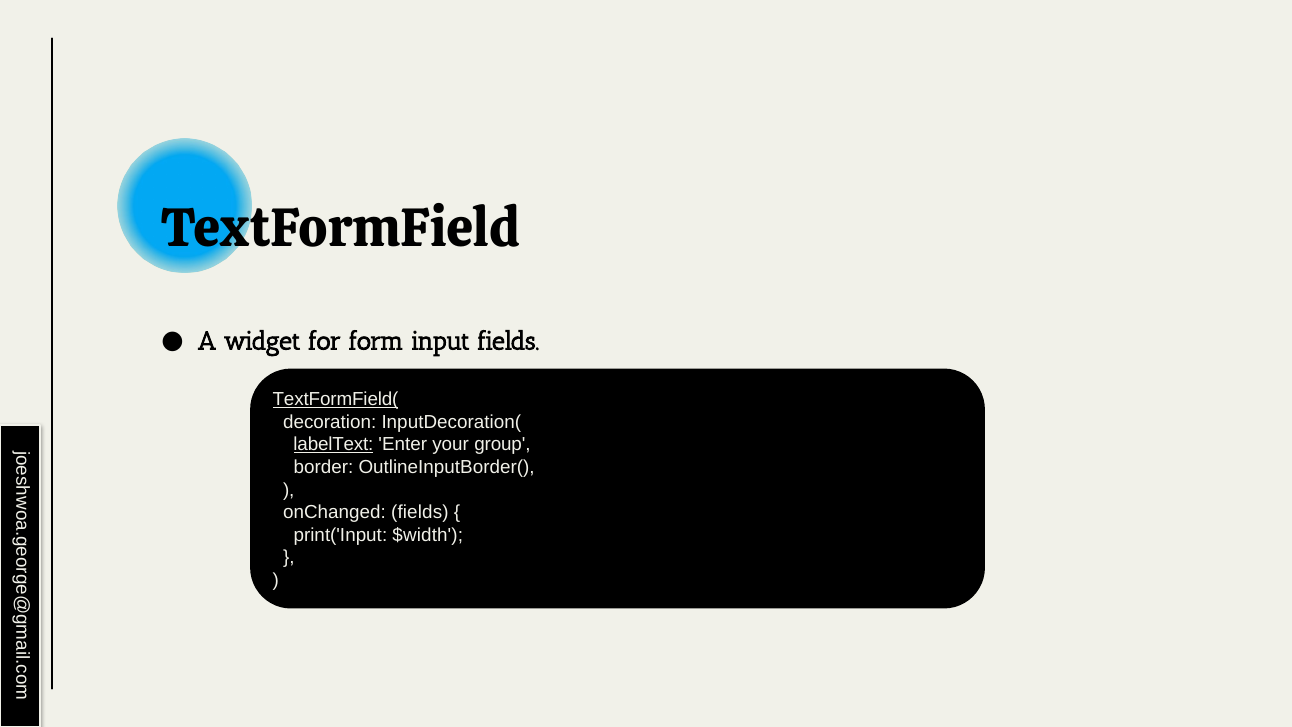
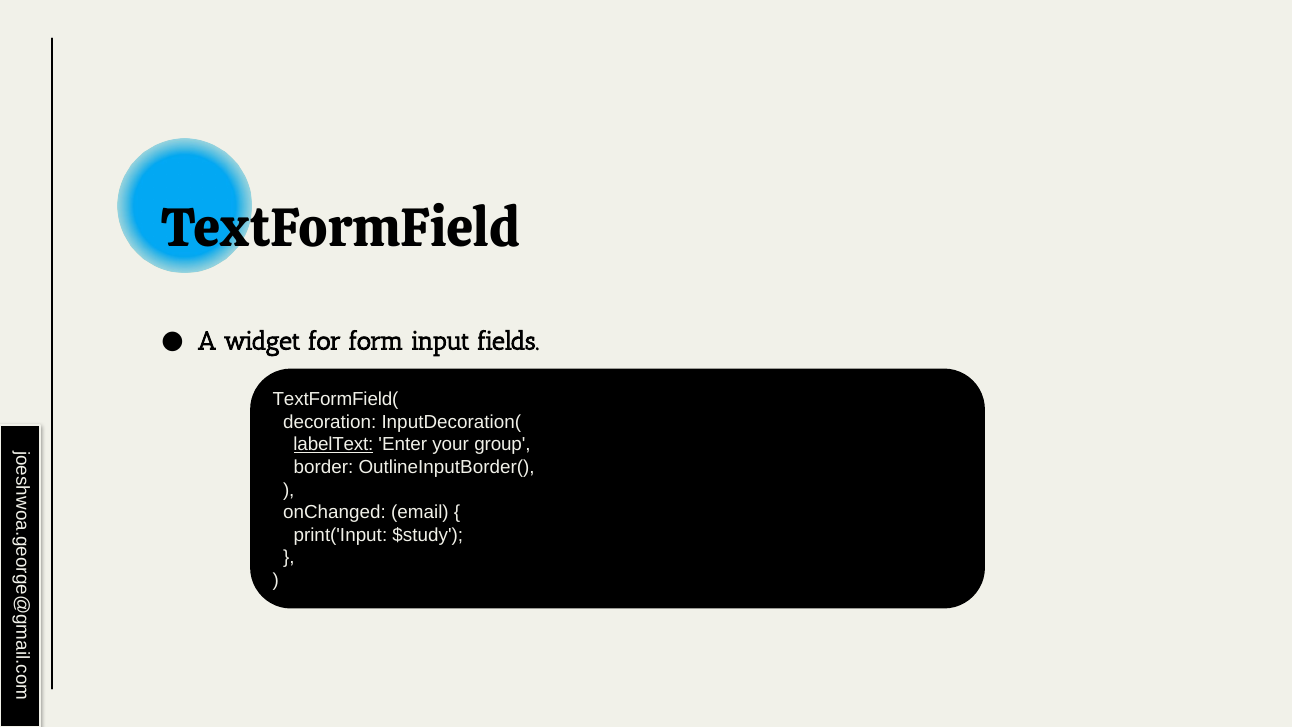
TextFormField( underline: present -> none (336, 399)
onChanged fields: fields -> email (420, 512)
$width: $width -> $study (428, 535)
